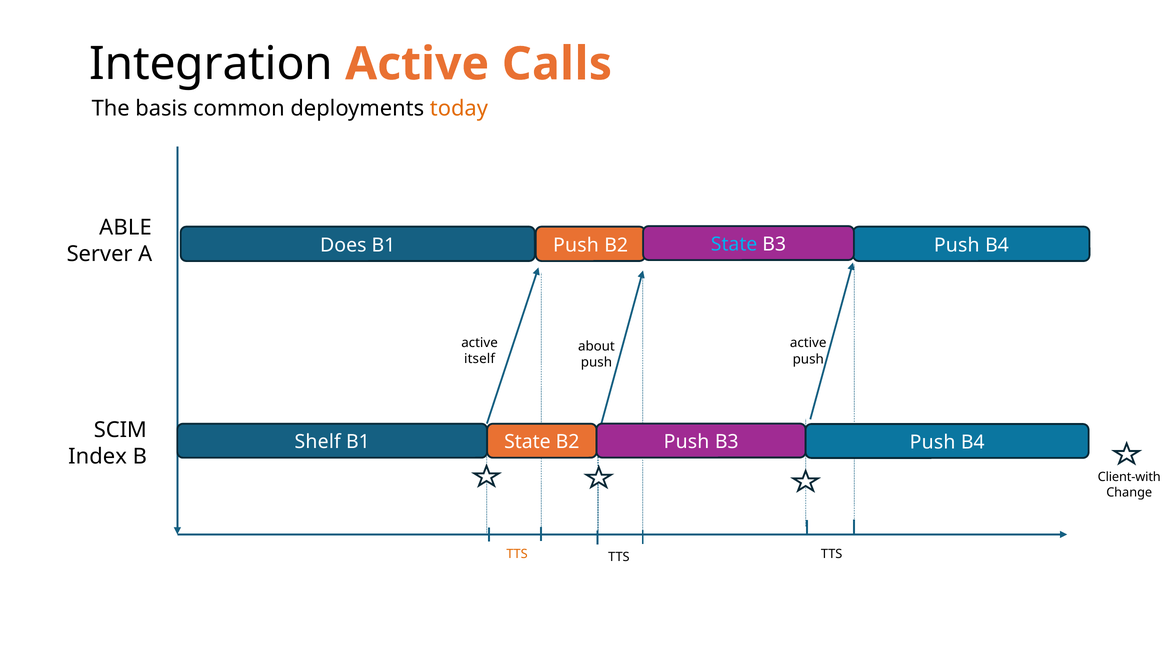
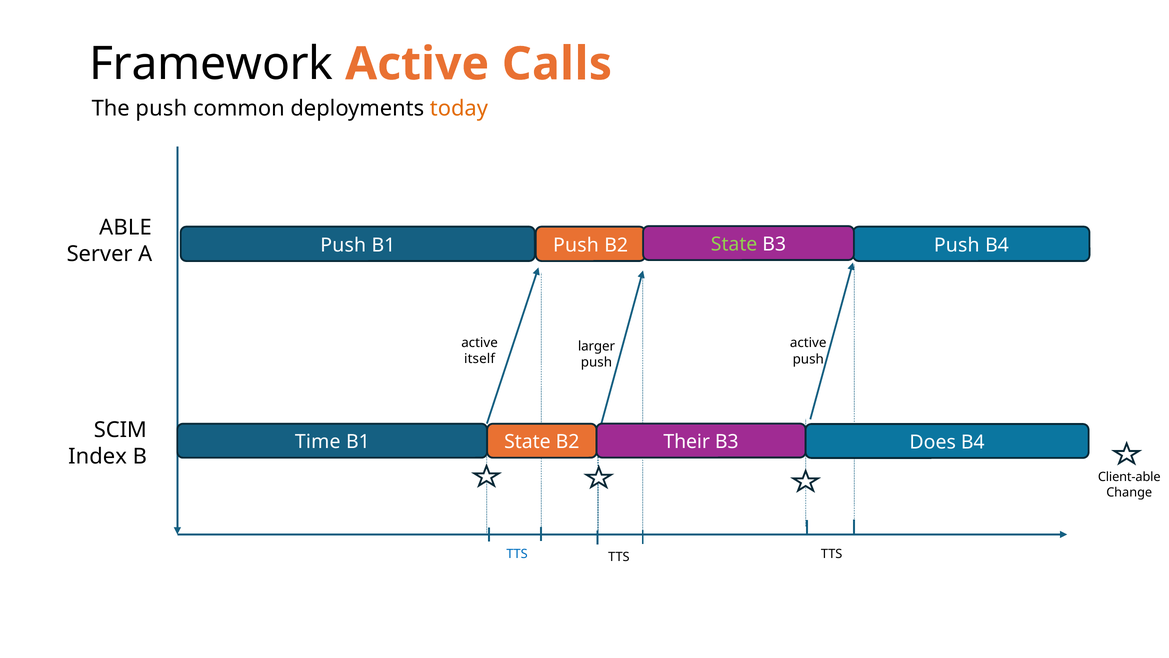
Integration: Integration -> Framework (211, 64)
The basis: basis -> push (161, 108)
State colour: light blue -> light green (734, 244)
Does: Does -> Push (343, 245)
about: about -> larger (596, 346)
Push: Push -> Their (687, 442)
Shelf: Shelf -> Time (318, 442)
Push: Push -> Does (933, 442)
Client-with: Client-with -> Client-able (1129, 477)
TTS colour: orange -> blue (517, 553)
